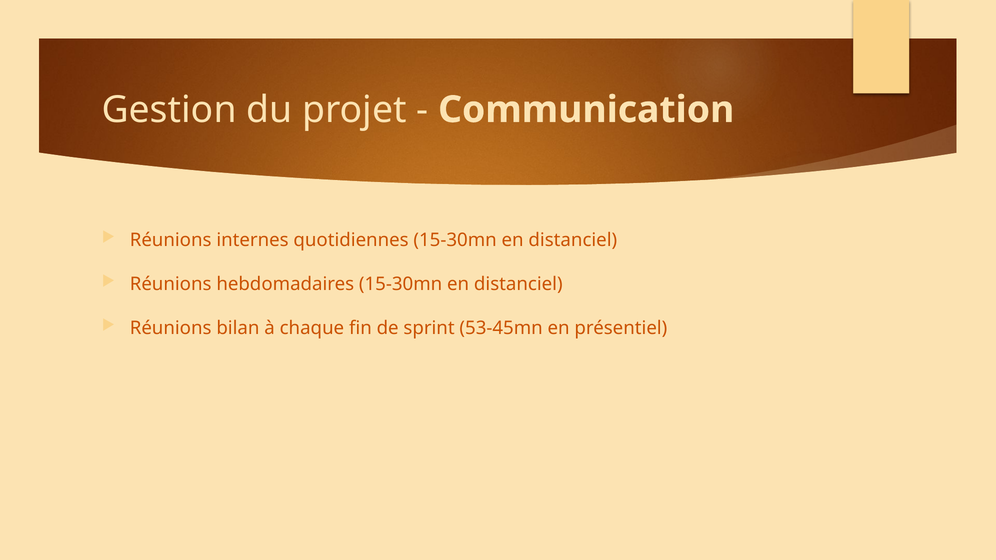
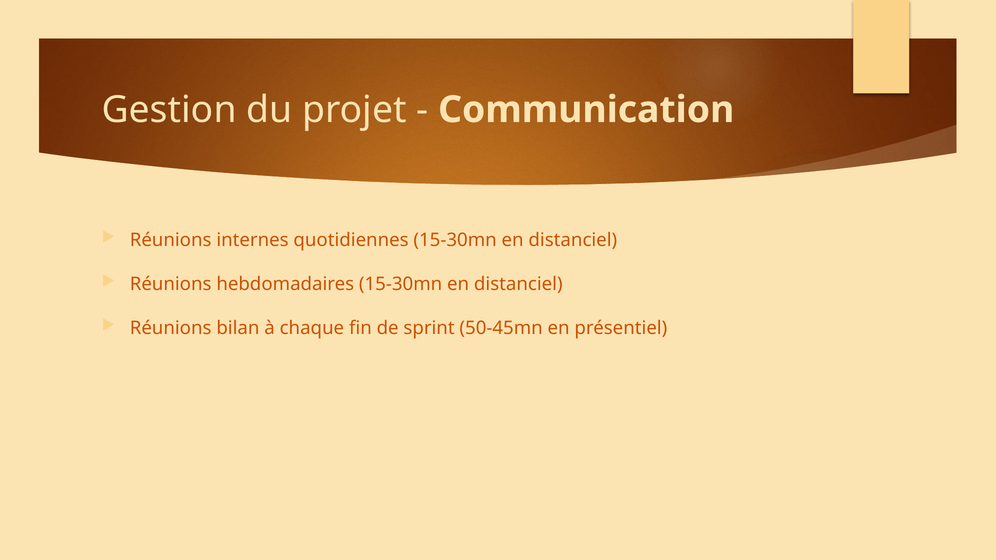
53-45mn: 53-45mn -> 50-45mn (501, 328)
